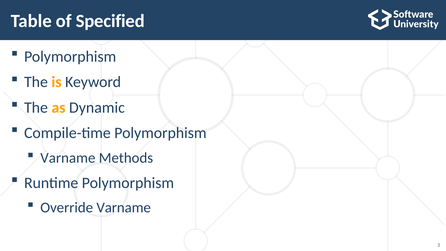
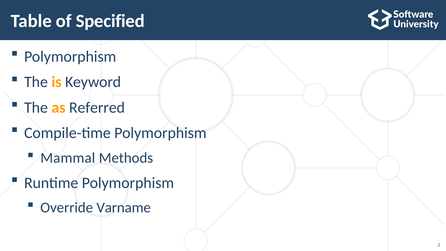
Dynamic: Dynamic -> Referred (97, 107)
Varname: Varname -> Mammal (68, 158)
